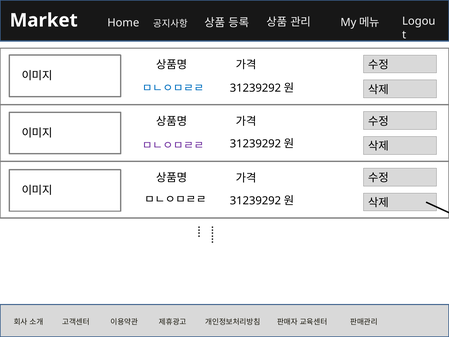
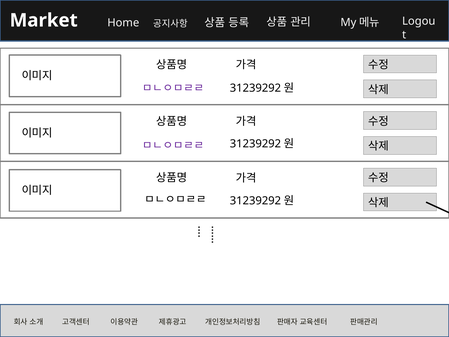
ㅁㄴㅇㅁㄹㄹ colour: blue -> purple (173, 88)
